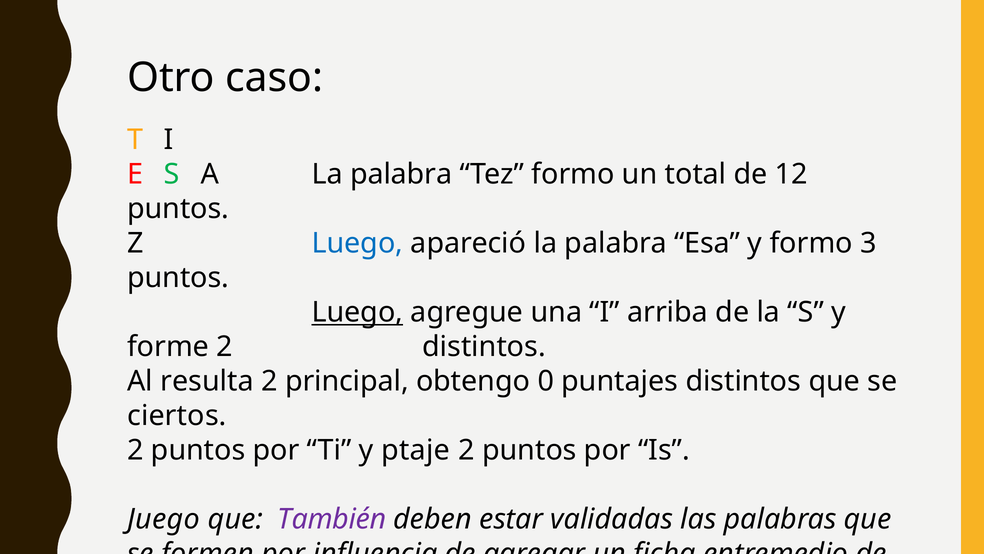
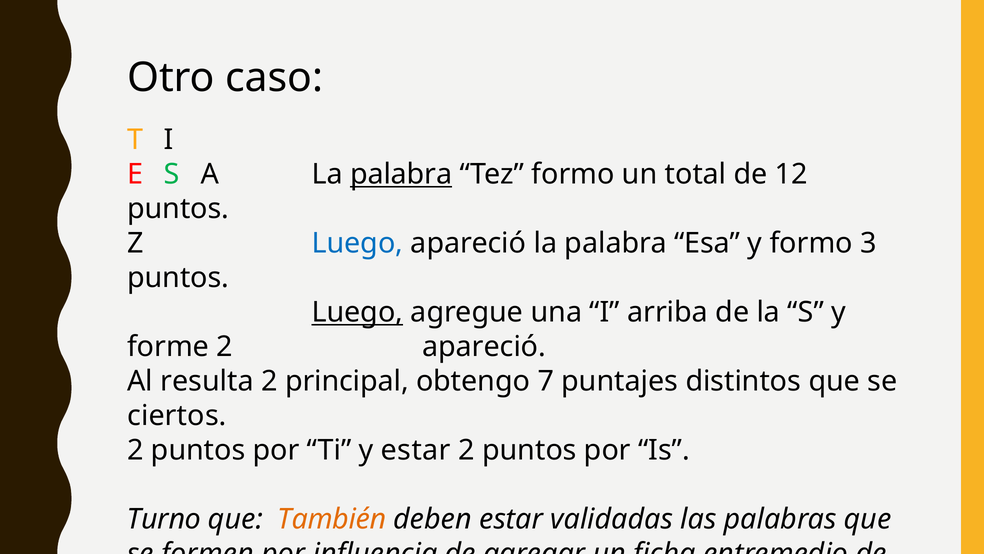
palabra underline: none -> present (401, 174)
2 distintos: distintos -> apareció (484, 347)
0: 0 -> 7 (546, 381)
y ptaje: ptaje -> estar (416, 450)
Juego: Juego -> Turno (164, 519)
También colour: purple -> orange (332, 519)
